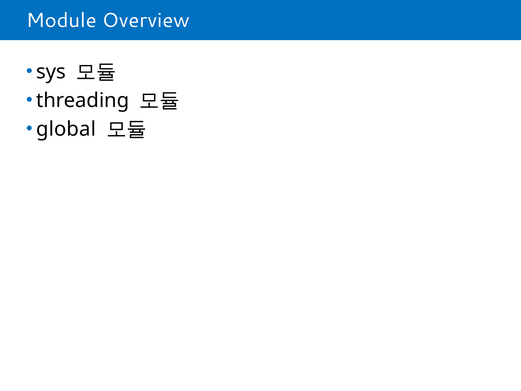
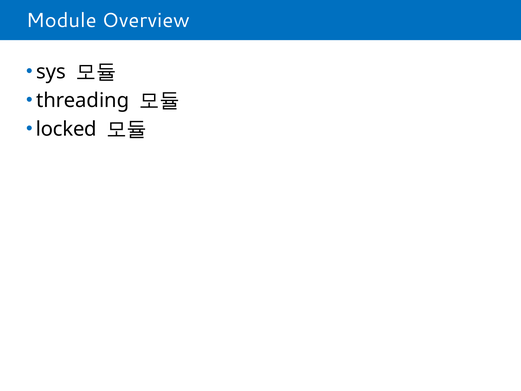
global: global -> locked (66, 129)
